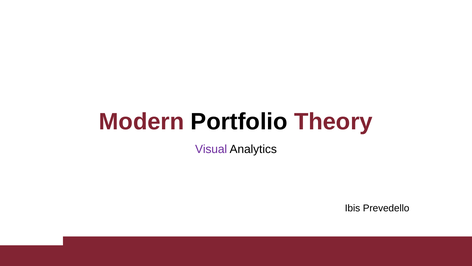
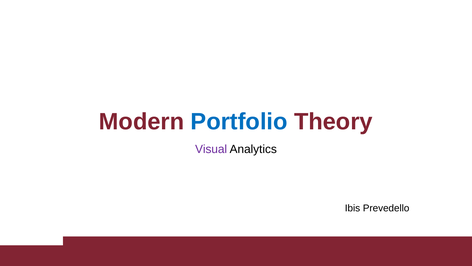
Portfolio colour: black -> blue (239, 122)
